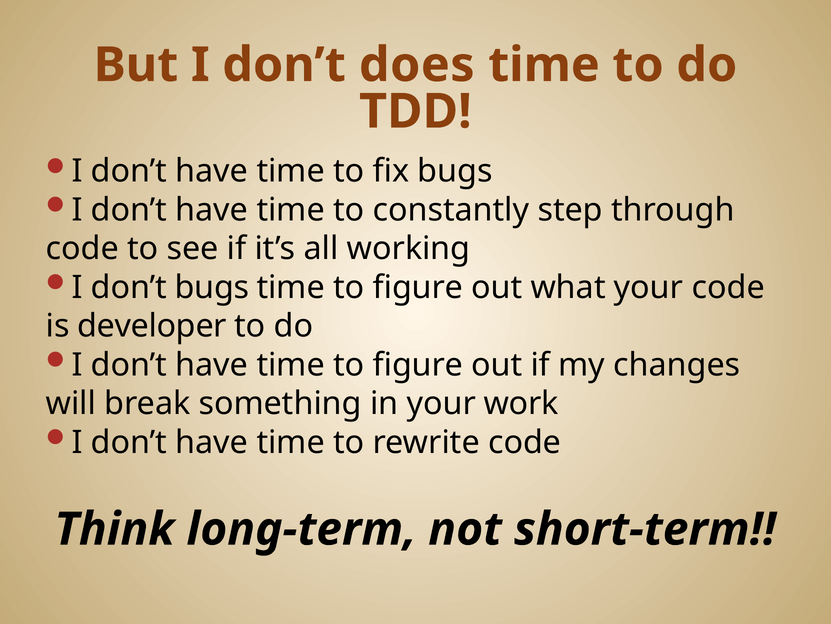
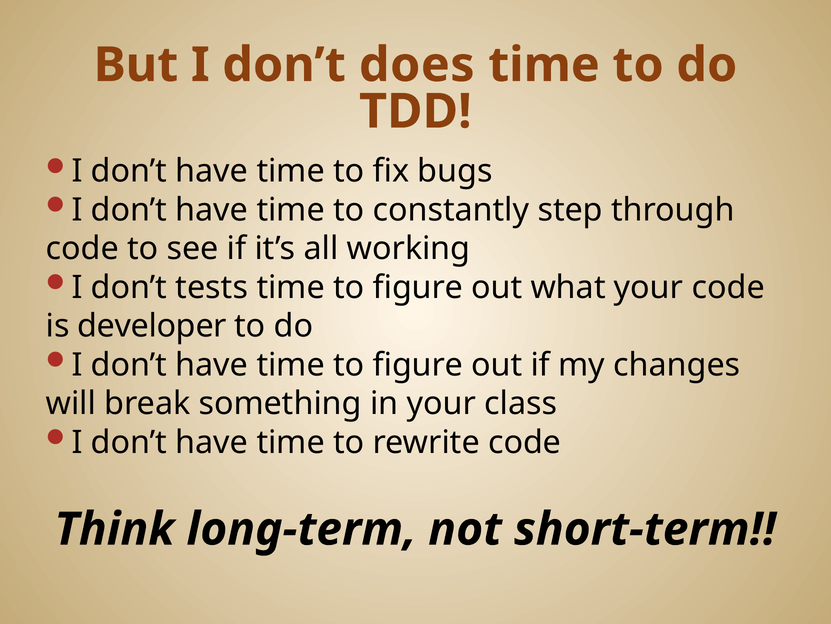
don’t bugs: bugs -> tests (212, 287)
work: work -> class (521, 403)
